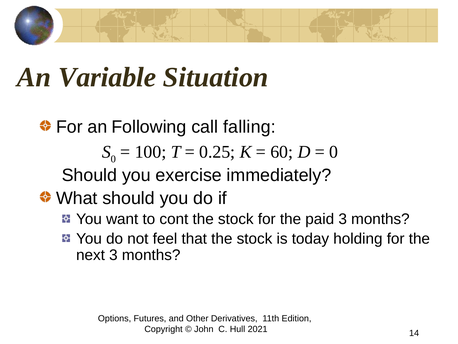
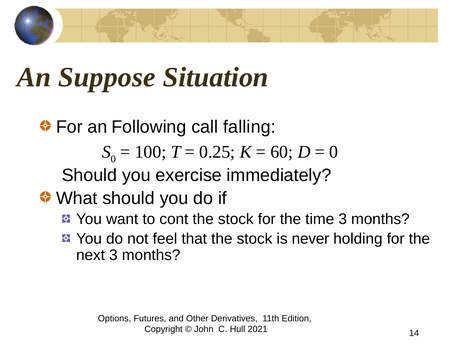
Variable: Variable -> Suppose (107, 77)
paid: paid -> time (320, 219)
today: today -> never (310, 238)
